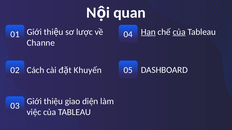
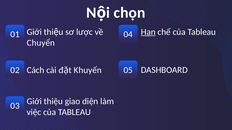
quan: quan -> chọn (129, 13)
của underline: present -> none (179, 32)
Channe: Channe -> Chuyển (41, 43)
